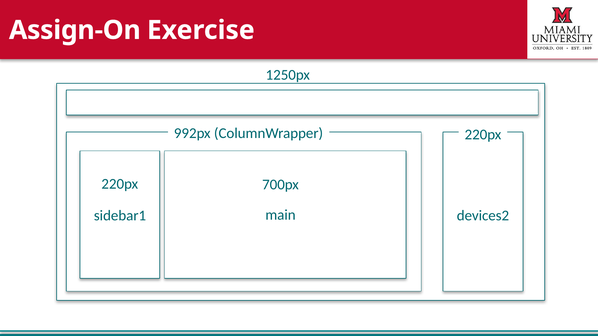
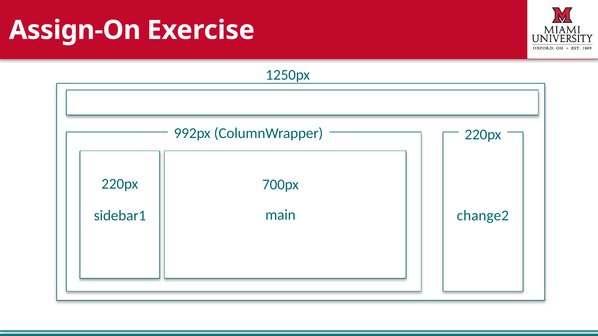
devices2: devices2 -> change2 (483, 216)
